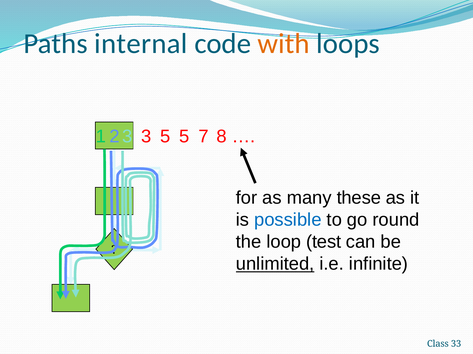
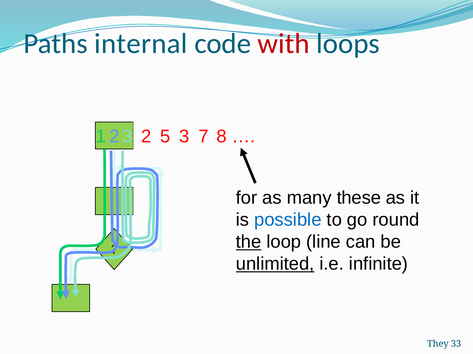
with colour: orange -> red (284, 44)
3: 3 -> 2 (146, 137)
5 5: 5 -> 3 (184, 137)
the underline: none -> present (249, 242)
test: test -> line (324, 242)
Class: Class -> They (438, 344)
